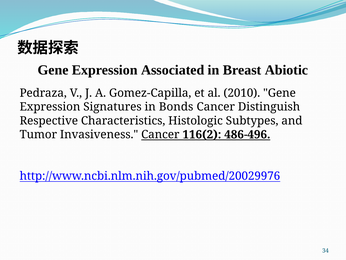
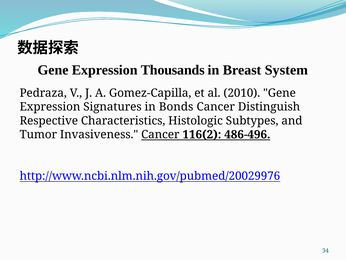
Associated: Associated -> Thousands (173, 70)
Abiotic: Abiotic -> System (286, 70)
